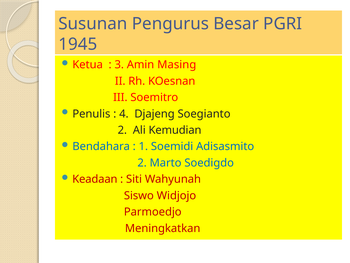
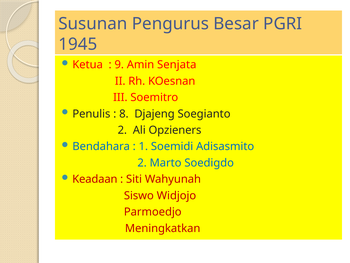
3: 3 -> 9 (119, 65)
Masing: Masing -> Senjata (177, 65)
4: 4 -> 8 (124, 114)
Kemudian: Kemudian -> Opzieners (175, 130)
